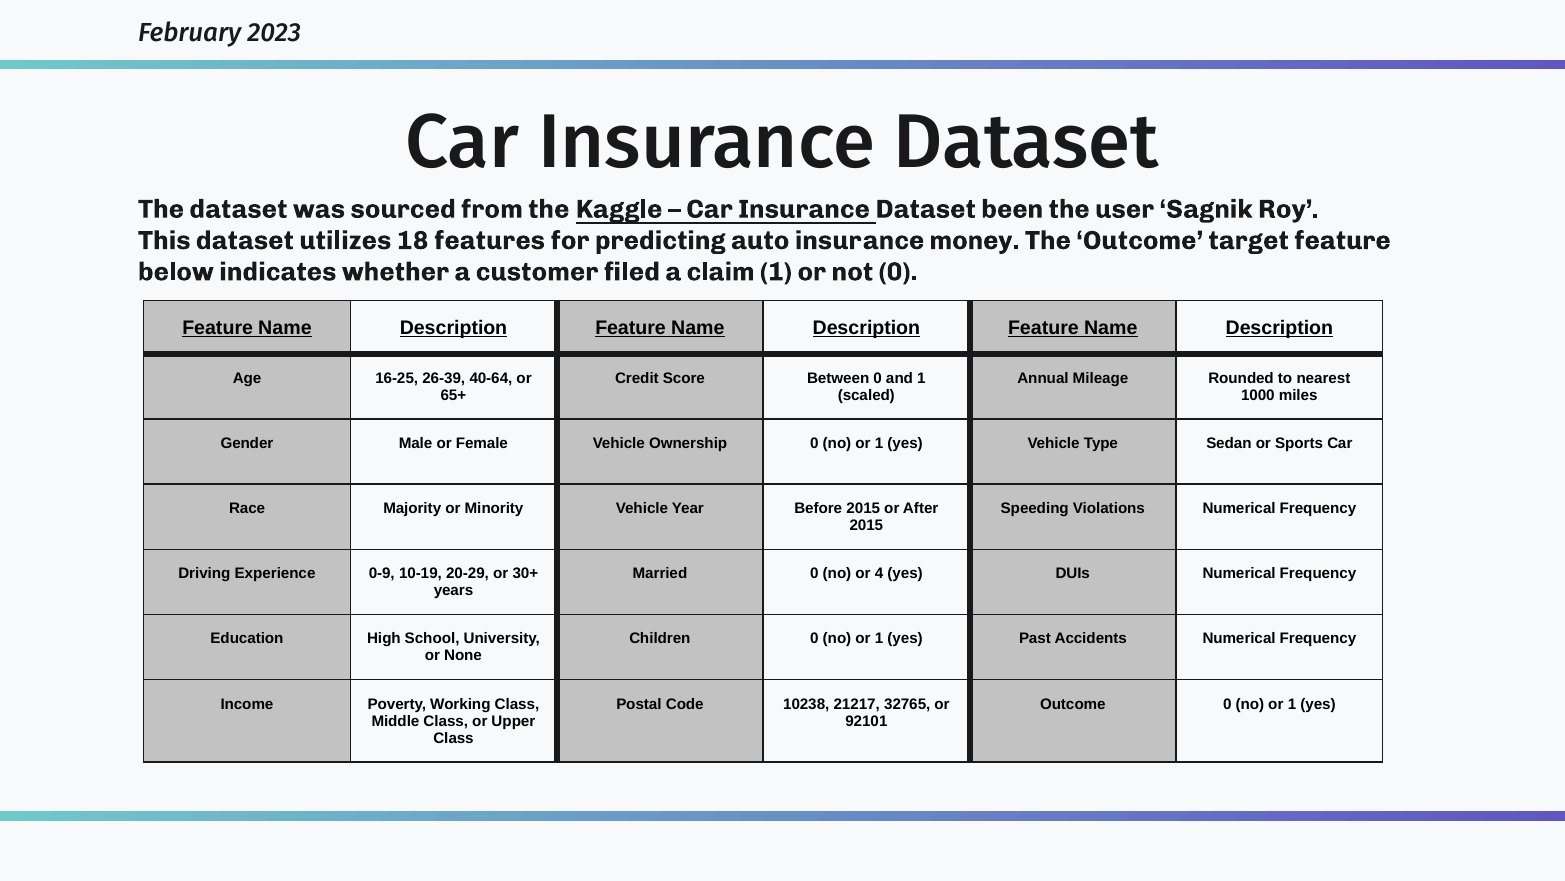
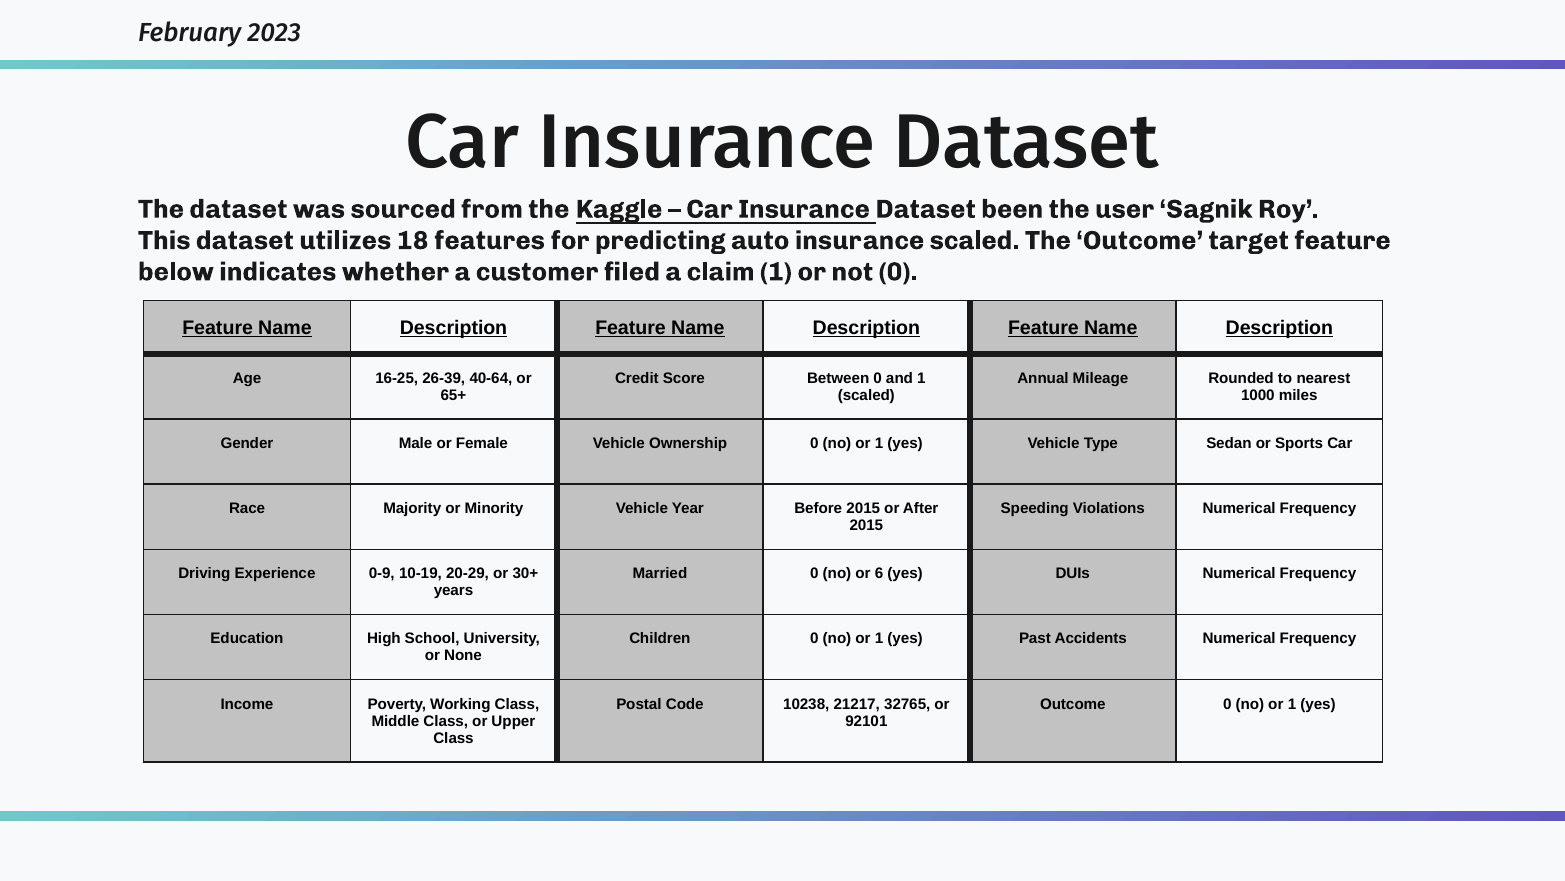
insurance money: money -> scaled (974, 240)
4: 4 -> 6 (879, 573)
